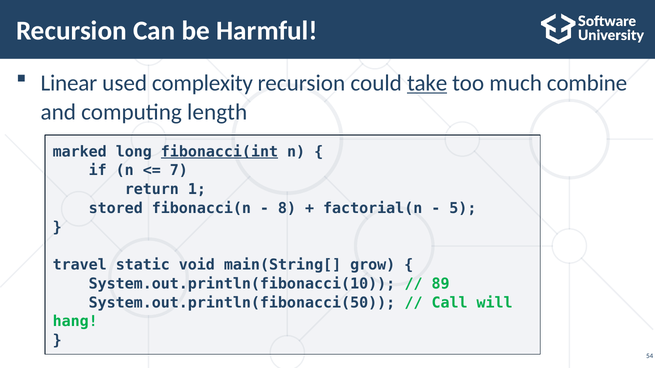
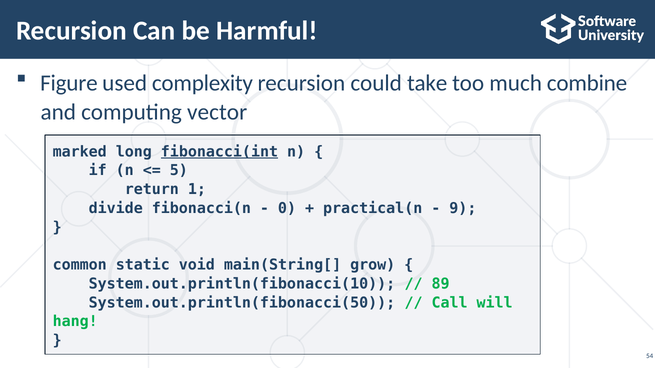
Linear: Linear -> Figure (69, 83)
take underline: present -> none (427, 83)
length: length -> vector (217, 112)
7: 7 -> 5 (179, 171)
stored: stored -> divide (116, 209)
8: 8 -> 0 (287, 209)
factorial(n: factorial(n -> practical(n (373, 209)
5: 5 -> 9 (463, 209)
travel: travel -> common (80, 265)
